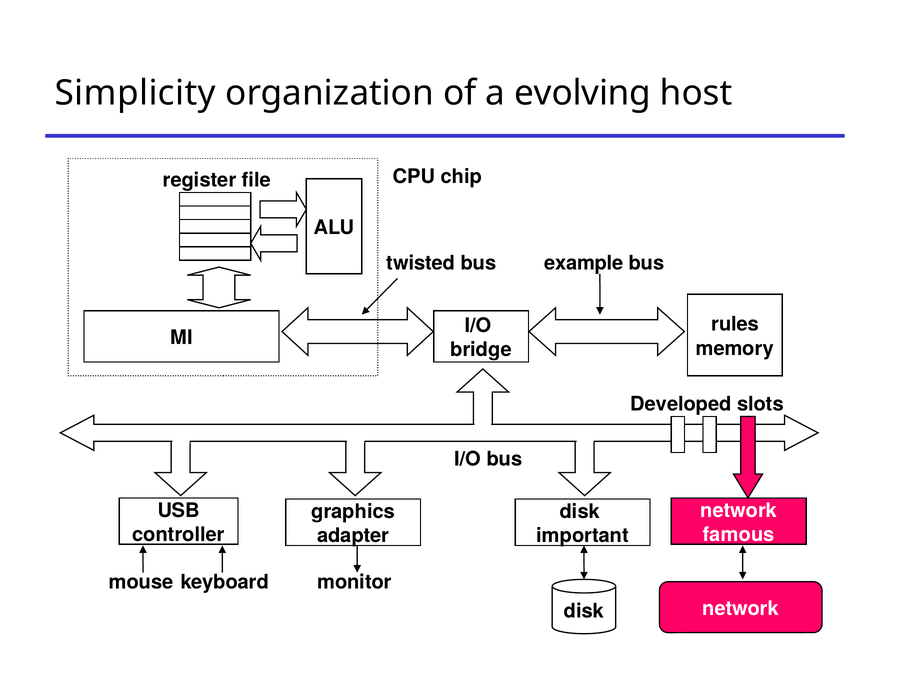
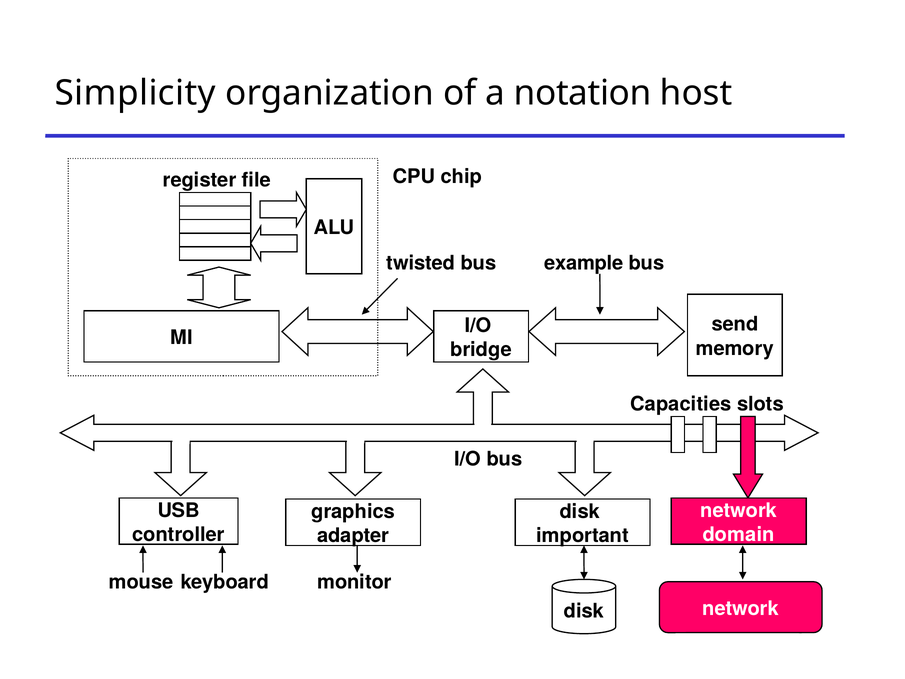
evolving: evolving -> notation (583, 93)
rules: rules -> send (735, 324)
Developed: Developed -> Capacities (681, 404)
famous: famous -> domain (739, 534)
